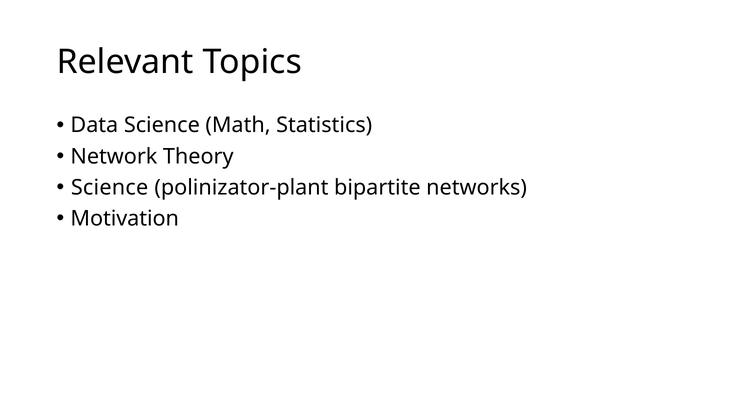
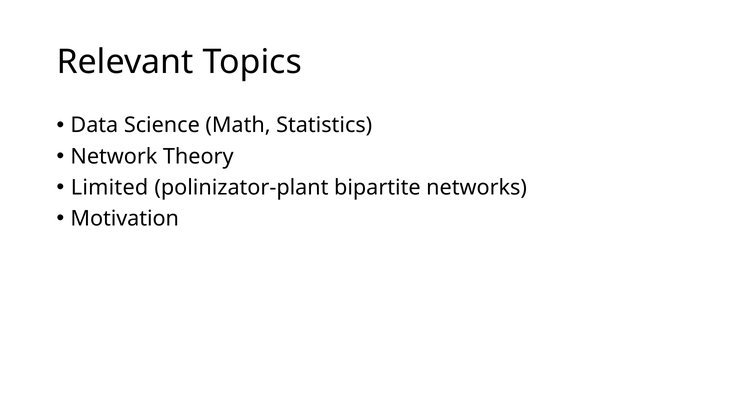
Science: Science -> Limited (110, 188)
